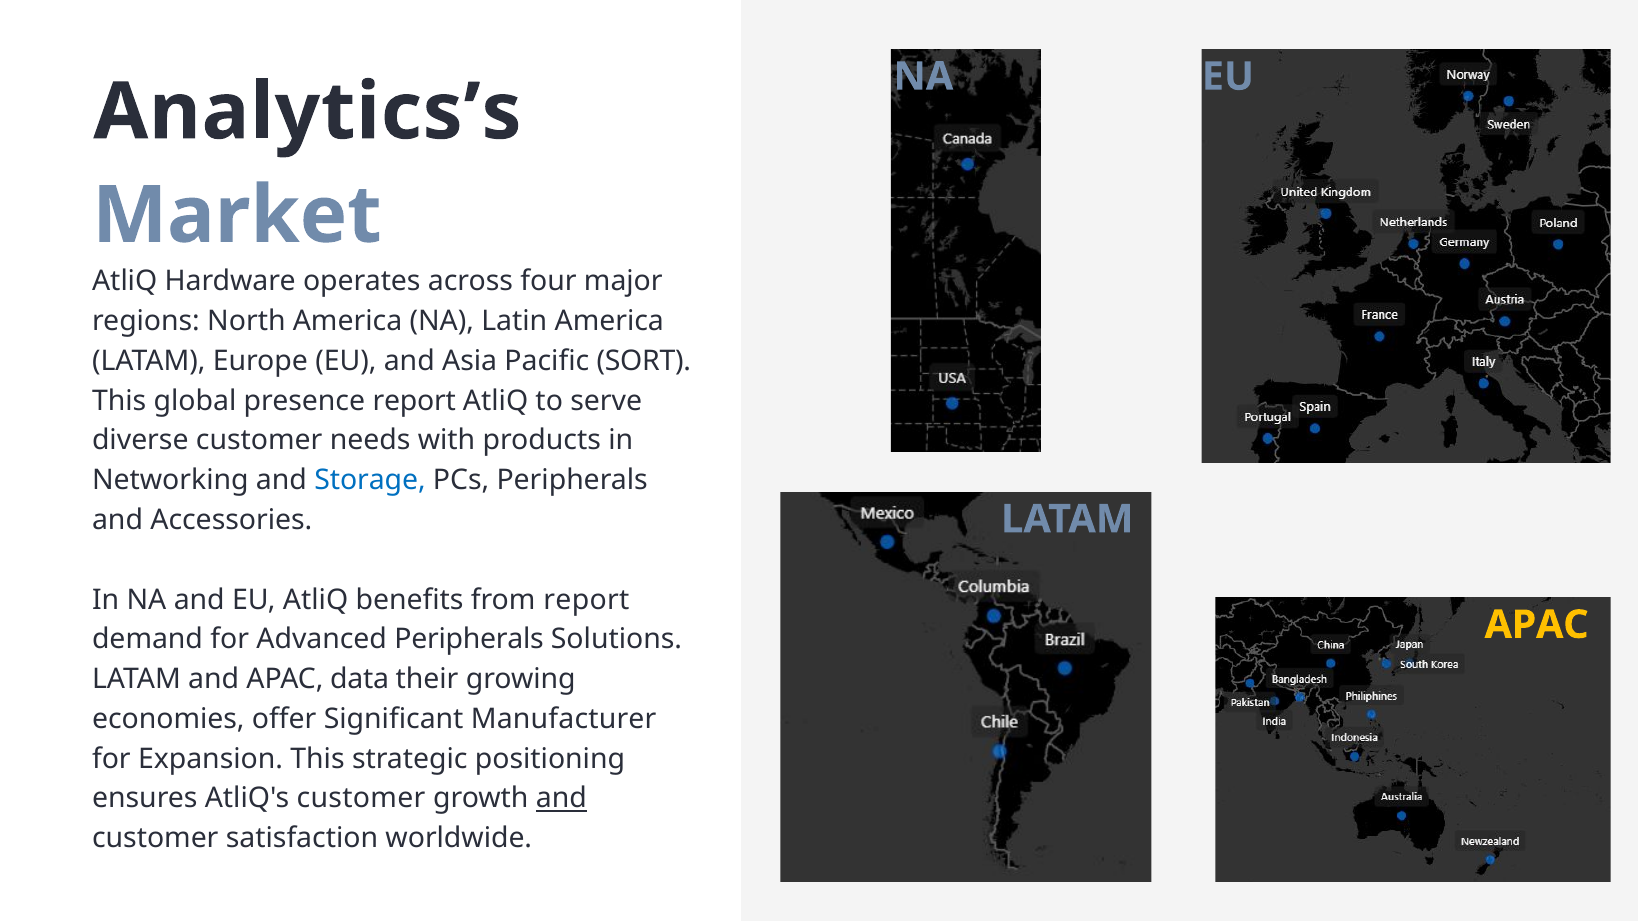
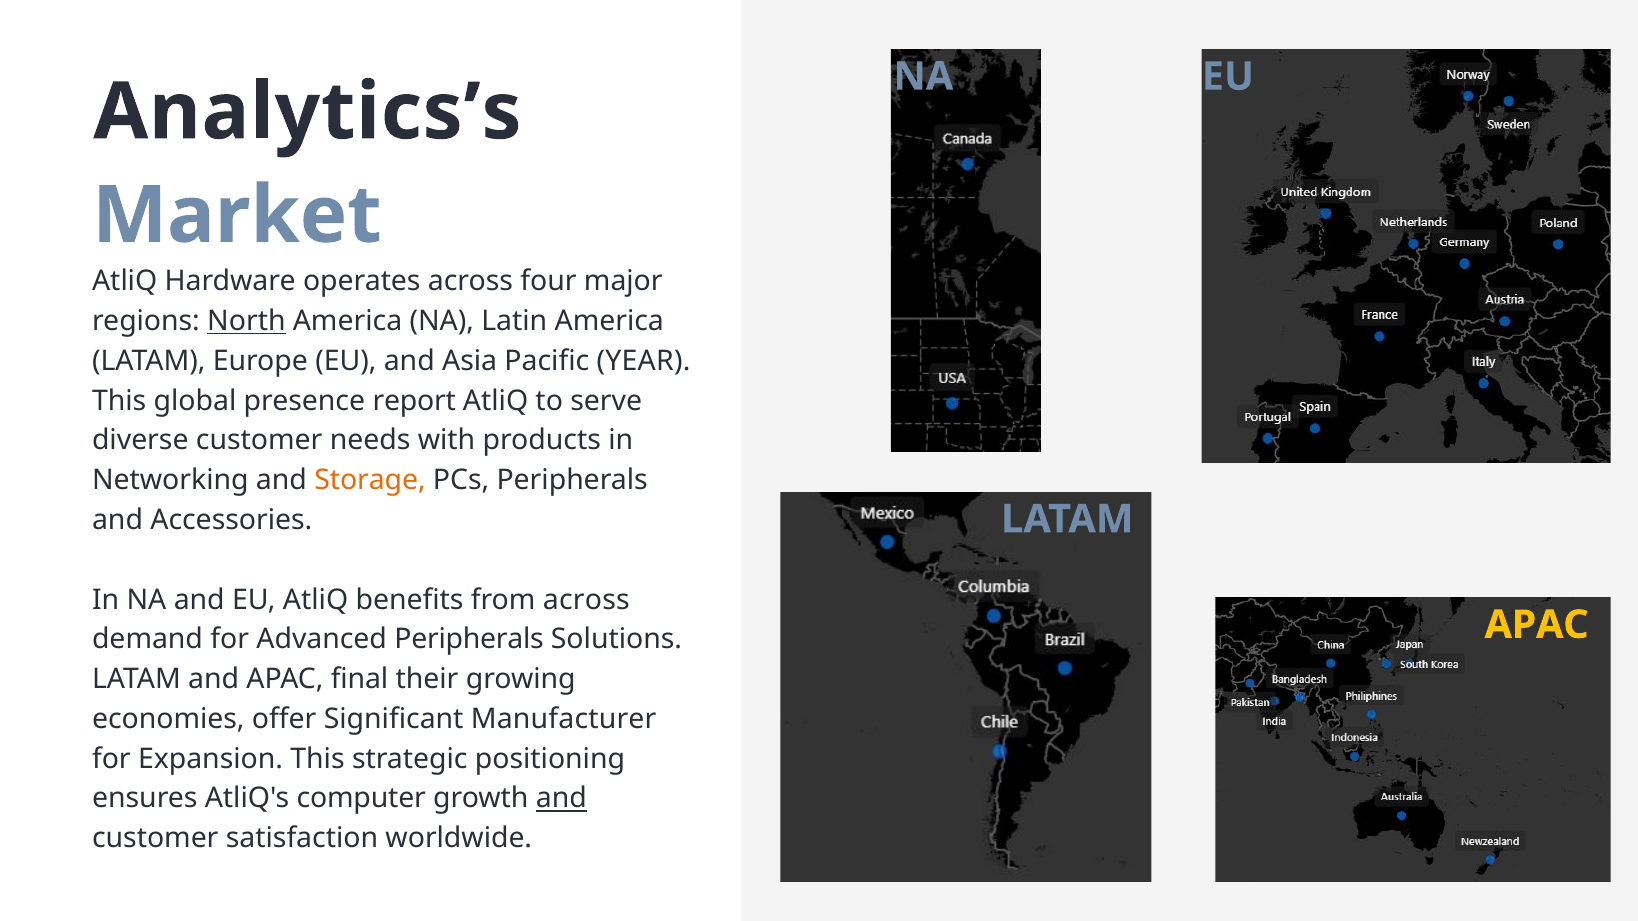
North underline: none -> present (246, 321)
SORT: SORT -> YEAR (644, 361)
Storage colour: blue -> orange (370, 481)
from report: report -> across (586, 600)
data: data -> final (360, 680)
AtliQ's customer: customer -> computer (361, 799)
